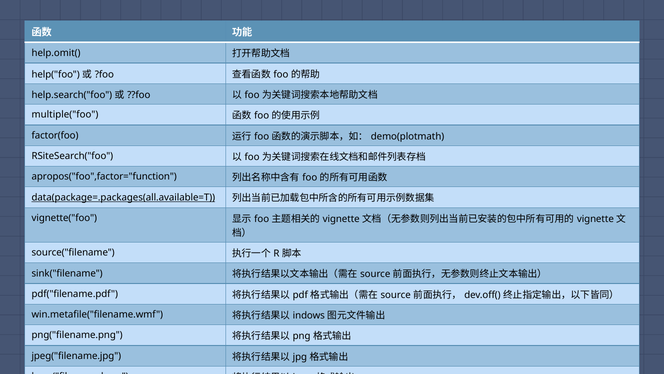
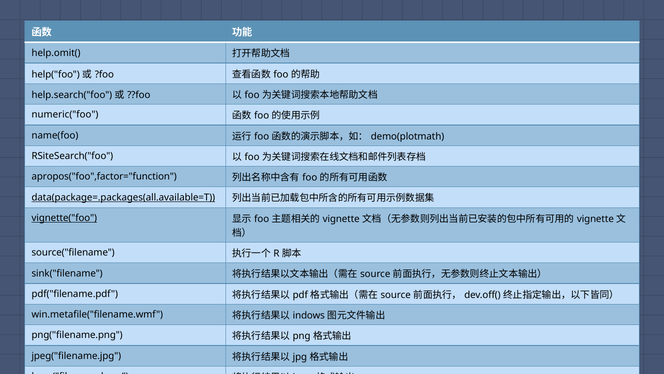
multiple("foo: multiple("foo -> numeric("foo (65, 115)
factor(foo: factor(foo -> name(foo (55, 135)
vignette("foo underline: none -> present (64, 218)
